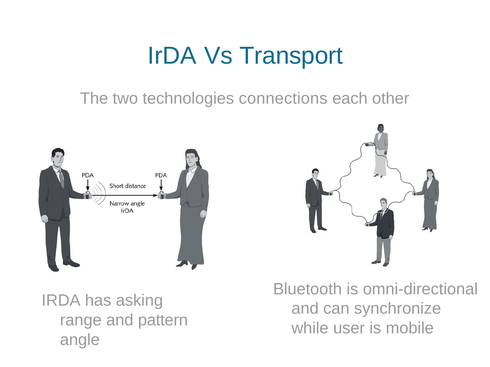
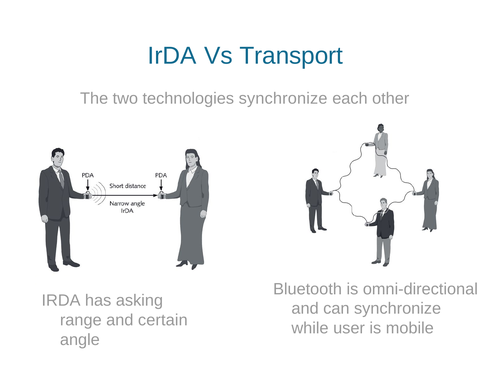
technologies connections: connections -> synchronize (283, 99)
pattern: pattern -> certain (163, 321)
